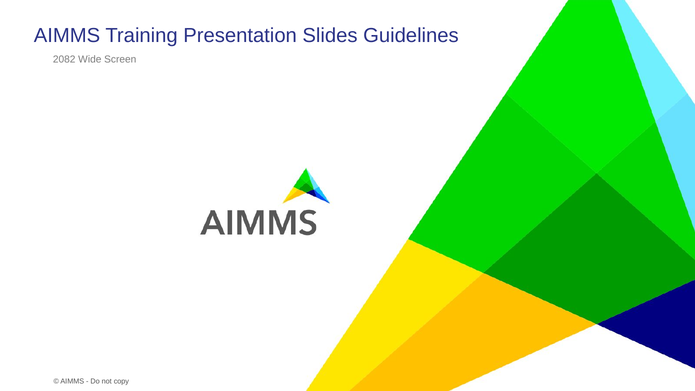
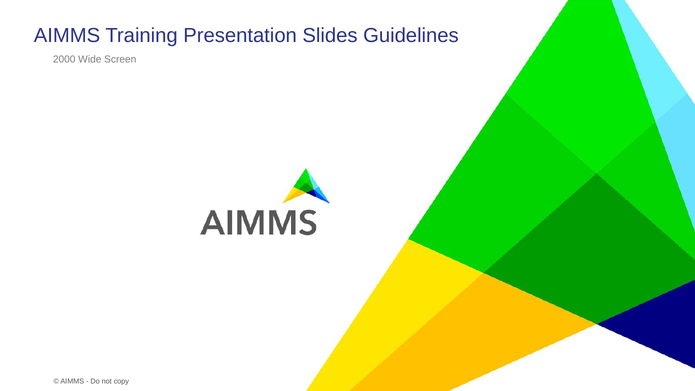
2082: 2082 -> 2000 (64, 59)
